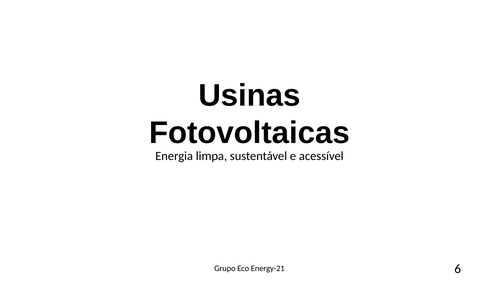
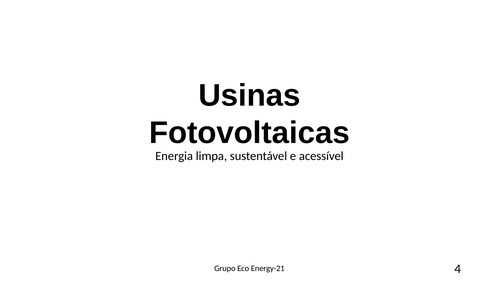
6: 6 -> 4 (458, 269)
